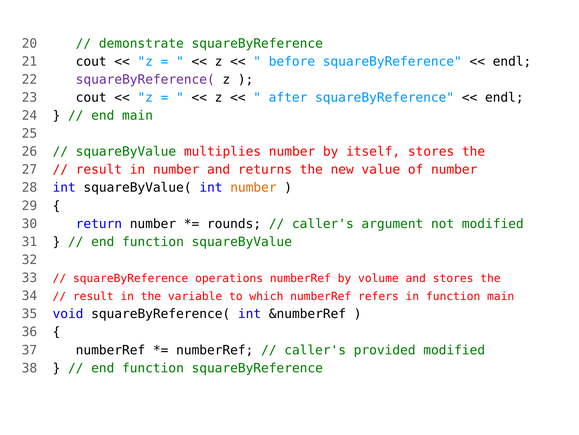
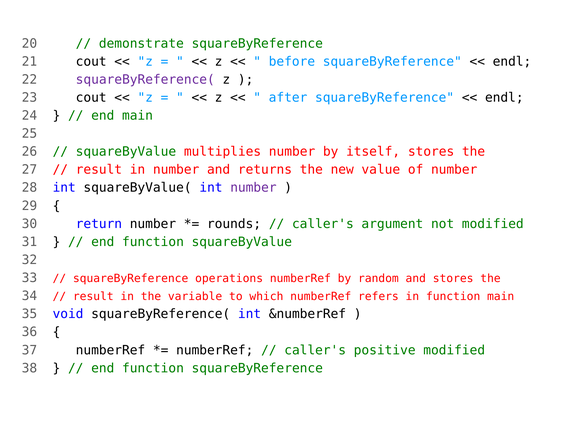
number colour: orange -> purple (253, 187)
volume: volume -> random (378, 278)
provided: provided -> positive (385, 349)
